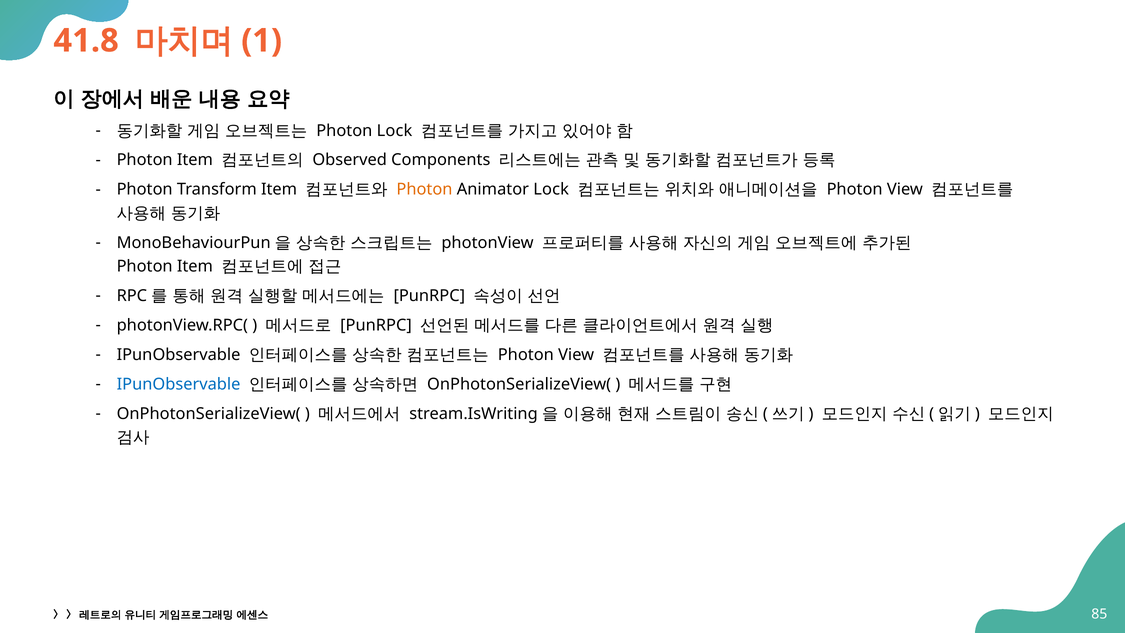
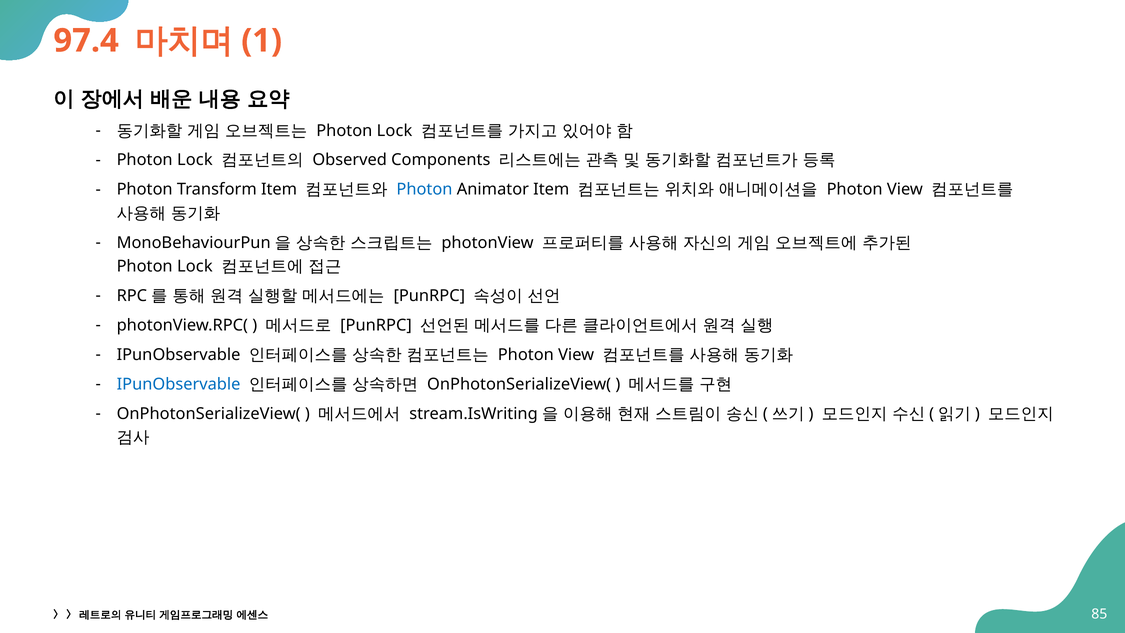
41.8: 41.8 -> 97.4 (86, 41)
Item: Item -> Lock (195, 160)
Photon colour: orange -> blue (424, 189)
Animator Lock: Lock -> Item (551, 189)
Item: Item -> Lock (195, 266)
